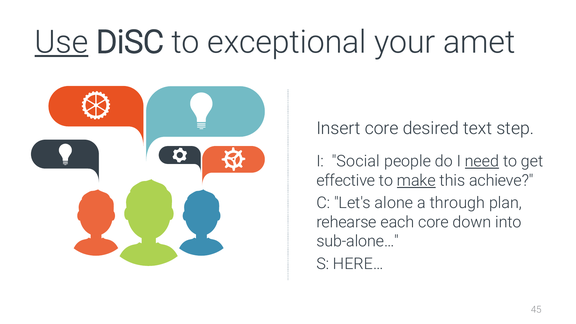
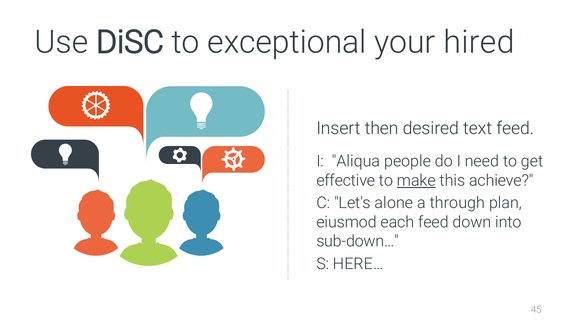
Use underline: present -> none (61, 42)
amet: amet -> hired (479, 42)
Insert core: core -> then (382, 128)
text step: step -> feed (515, 128)
Social: Social -> Aliqua (356, 161)
need underline: present -> none (482, 161)
rehearse: rehearse -> eiusmod (346, 222)
each core: core -> feed (433, 222)
sub-alone…: sub-alone… -> sub-down… (358, 241)
